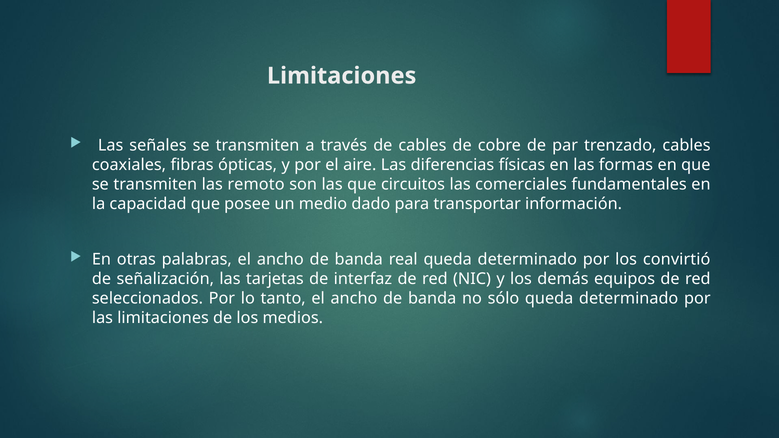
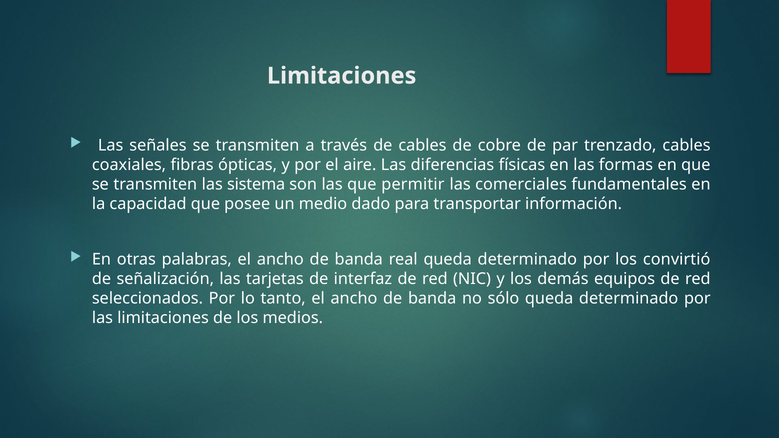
remoto: remoto -> sistema (256, 185)
circuitos: circuitos -> permitir (413, 185)
